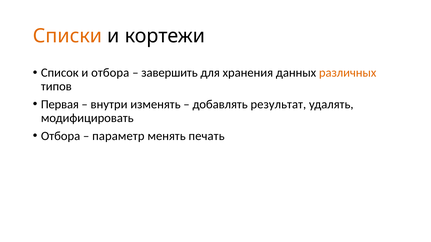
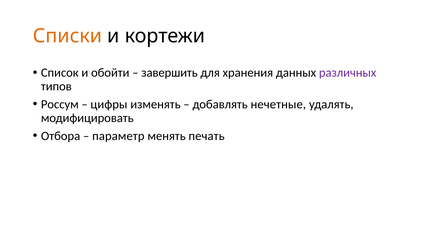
и отбора: отбора -> обойти (110, 73)
различных colour: orange -> purple (348, 73)
Первая: Первая -> Россум (60, 105)
внутри: внутри -> цифры (109, 105)
результат: результат -> нечетные (278, 105)
